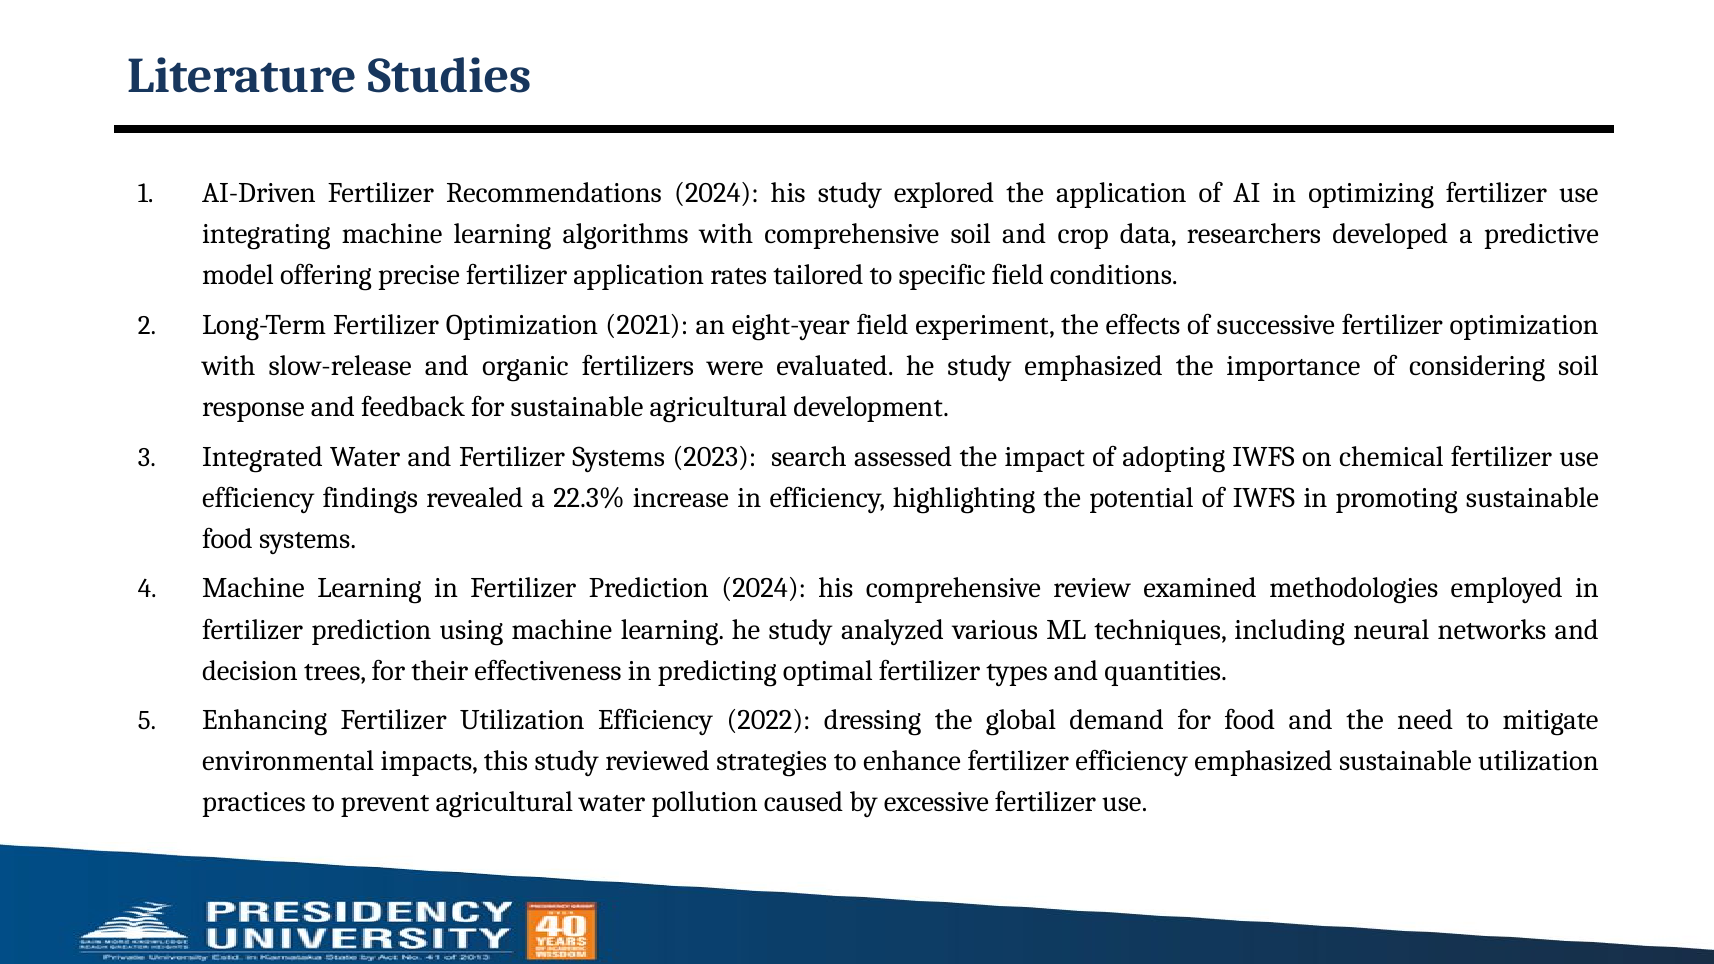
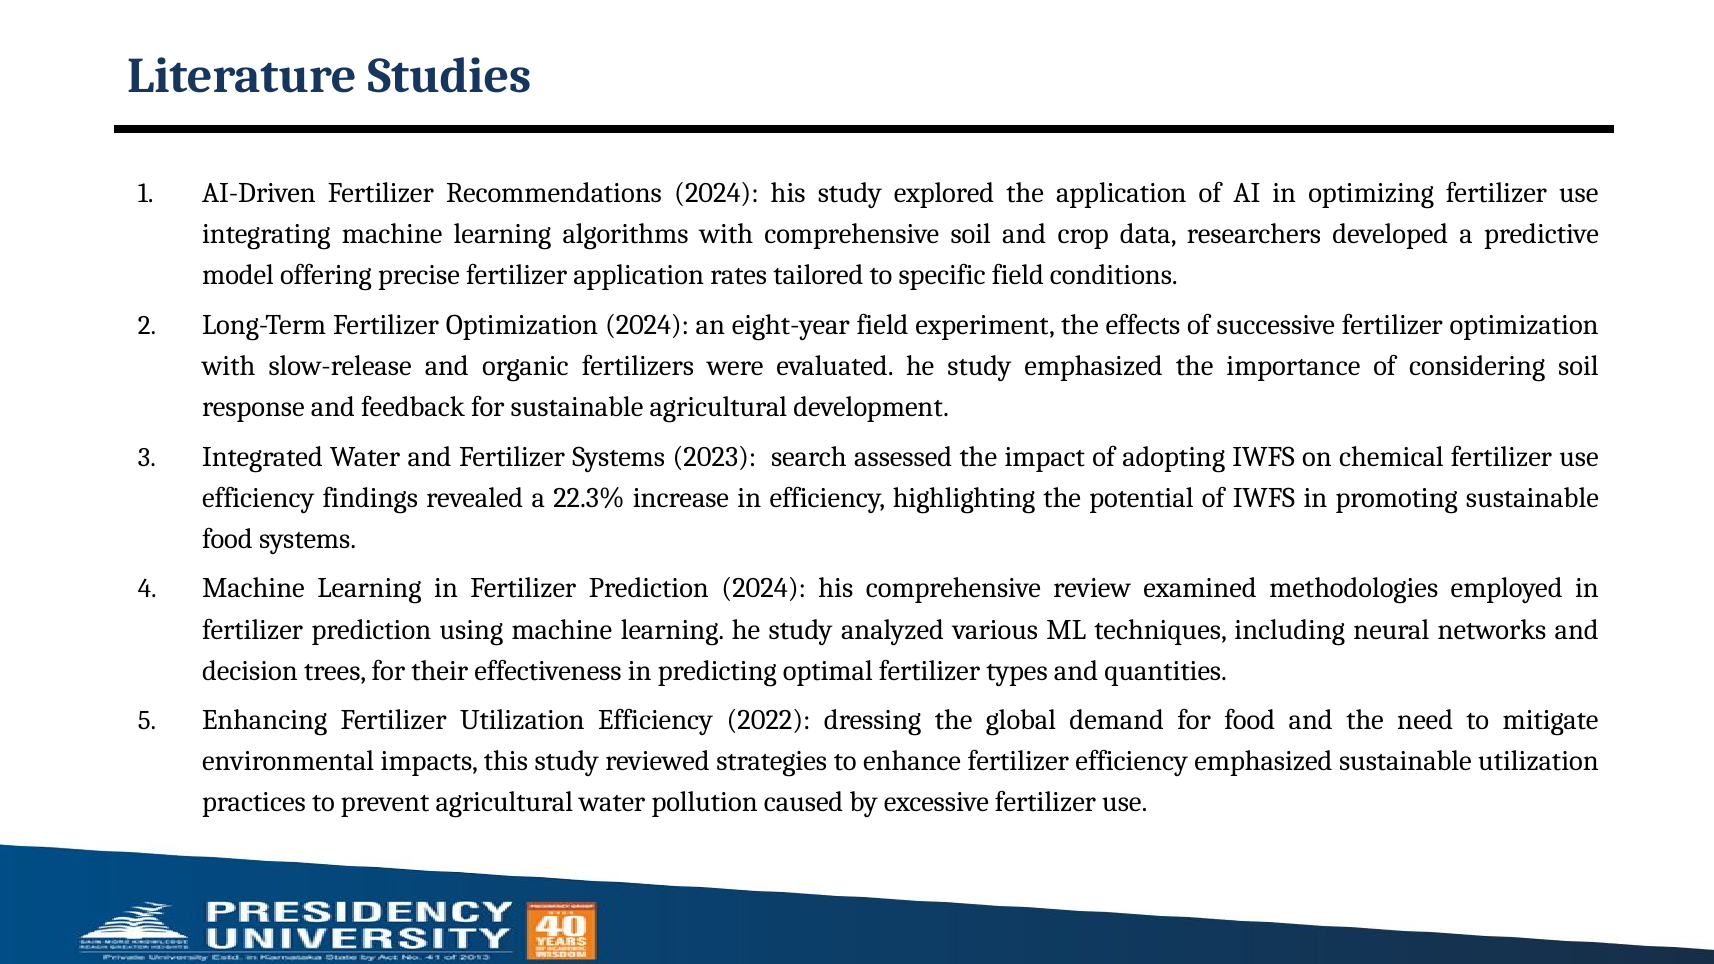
Optimization 2021: 2021 -> 2024 (647, 325)
